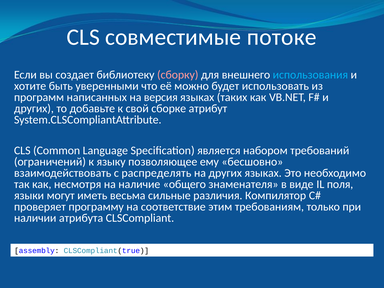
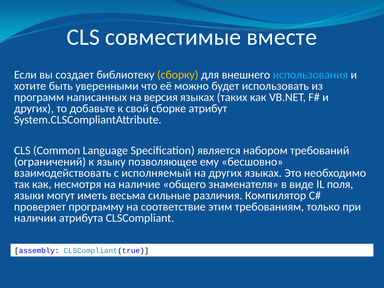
потоке: потоке -> вместе (282, 37)
сборку colour: pink -> yellow (178, 75)
распределять: распределять -> исполняемый (156, 173)
